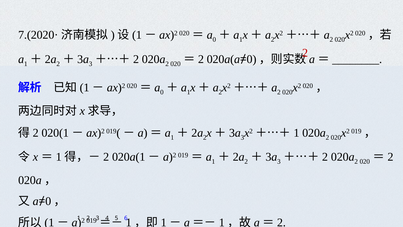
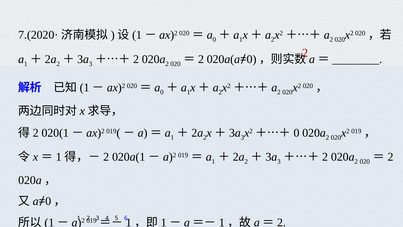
1: 1 -> 0 (296, 133)
